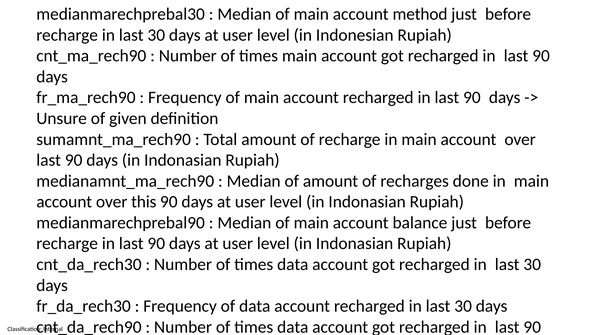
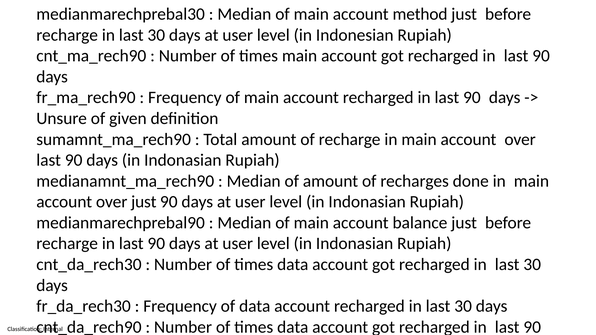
over this: this -> just (144, 202)
